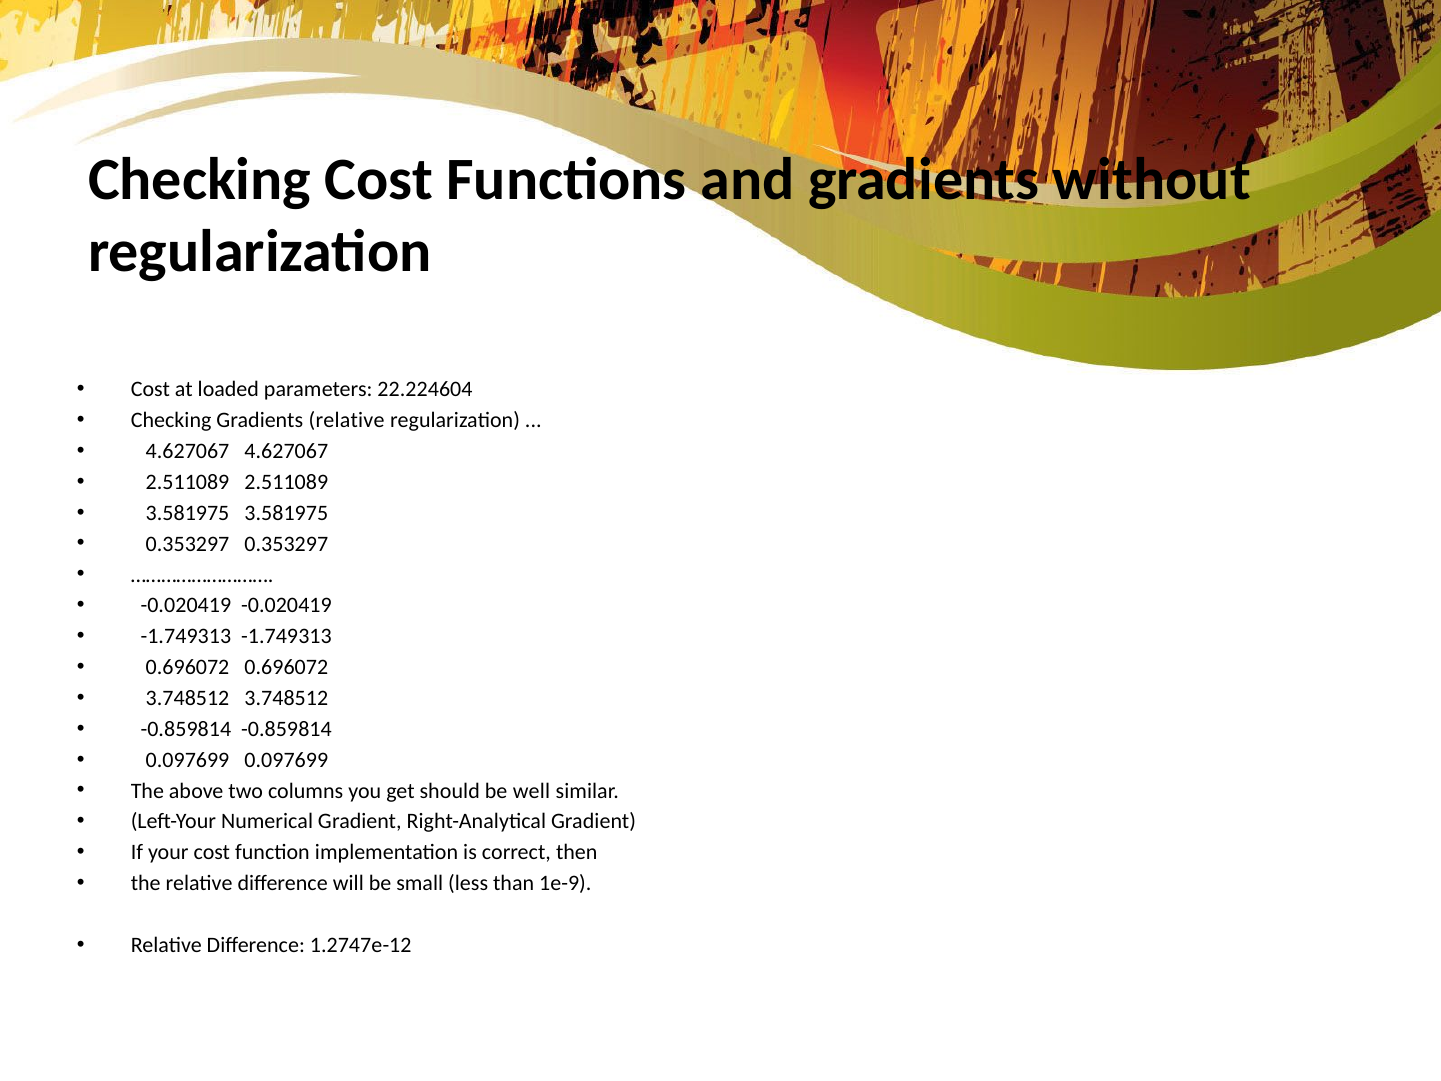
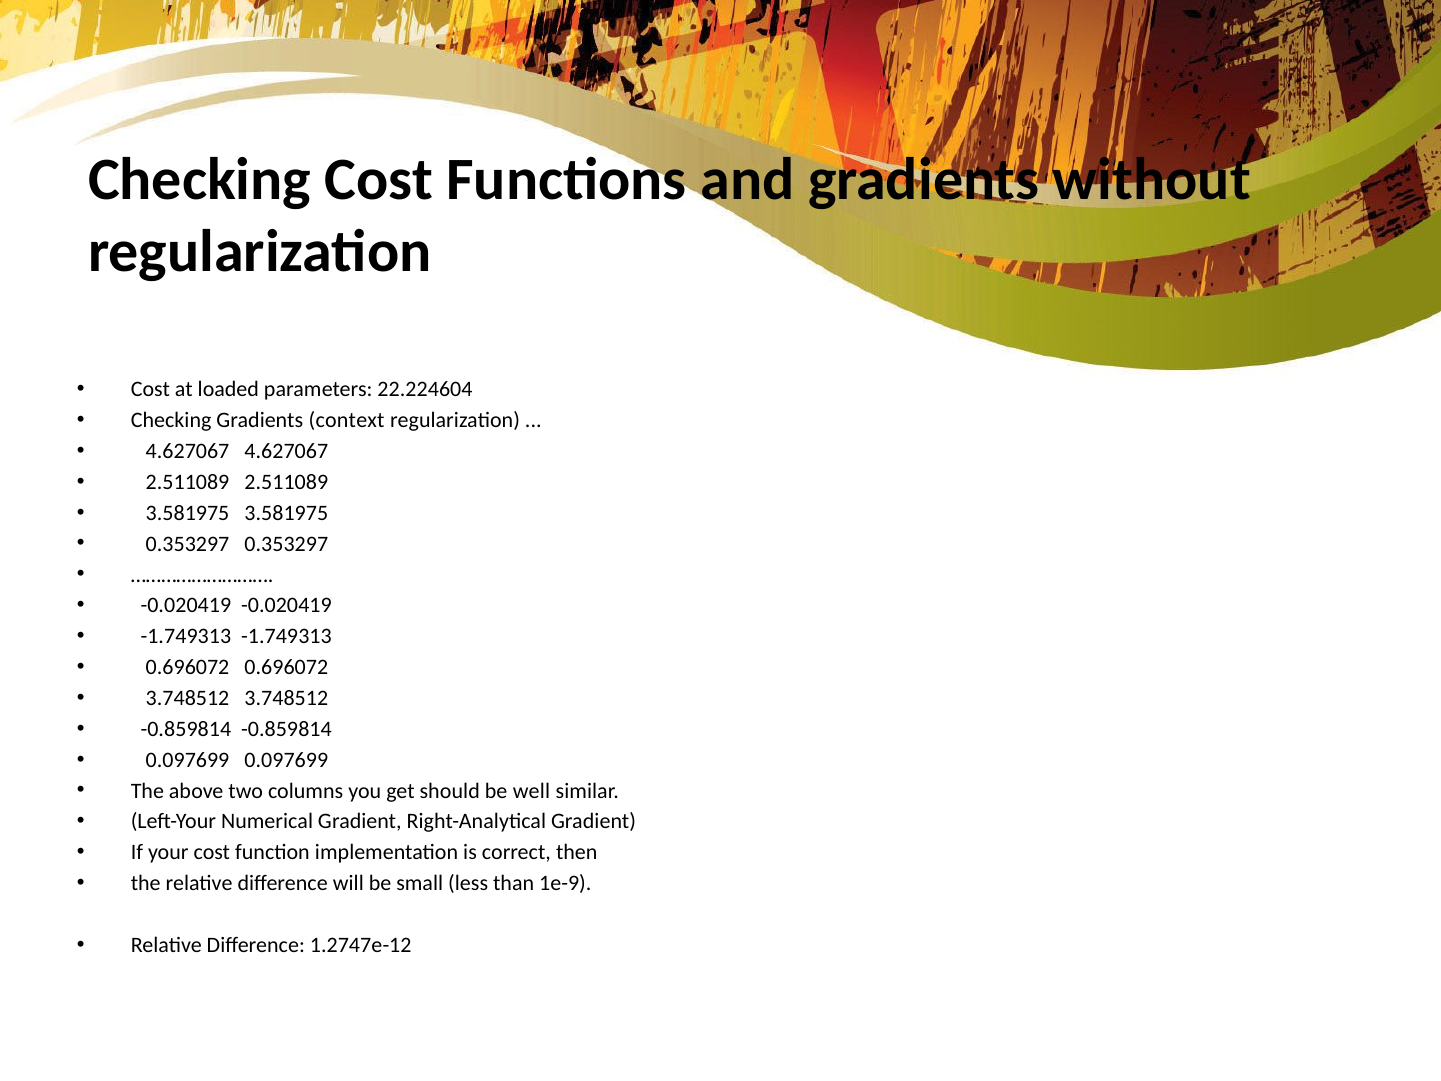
Gradients relative: relative -> context (347, 420)
